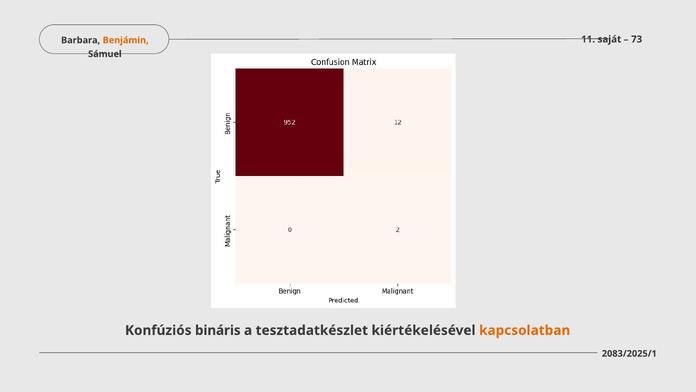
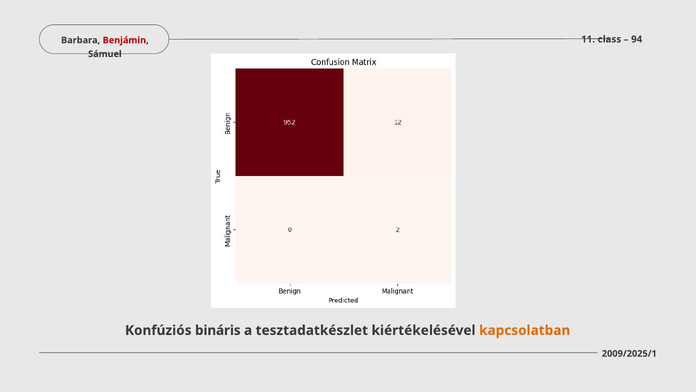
saját: saját -> class (609, 39)
73: 73 -> 94 (637, 39)
Benjámin colour: orange -> red (126, 40)
2083/2025/1: 2083/2025/1 -> 2009/2025/1 (629, 353)
